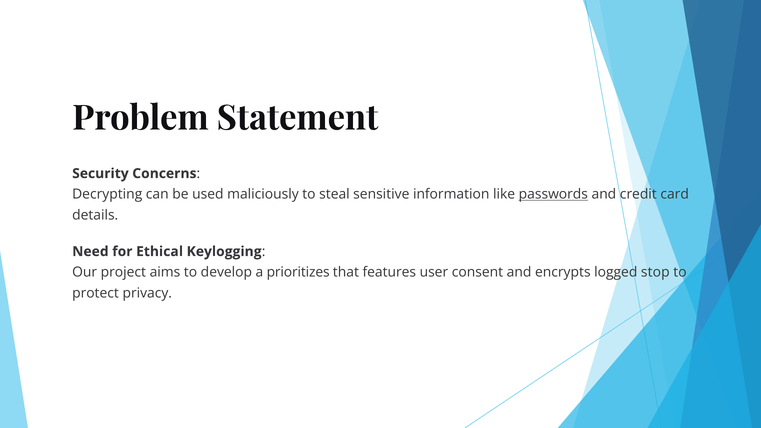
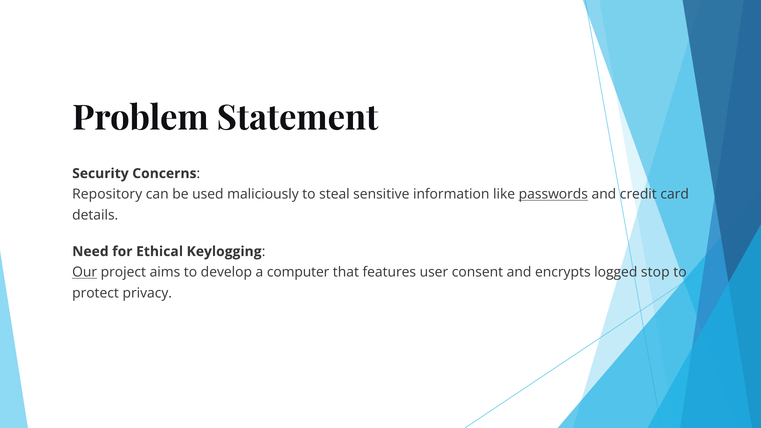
Decrypting: Decrypting -> Repository (107, 194)
Our underline: none -> present (85, 272)
prioritizes: prioritizes -> computer (298, 272)
